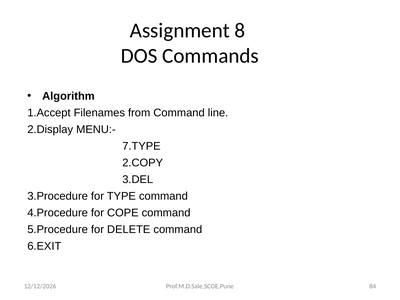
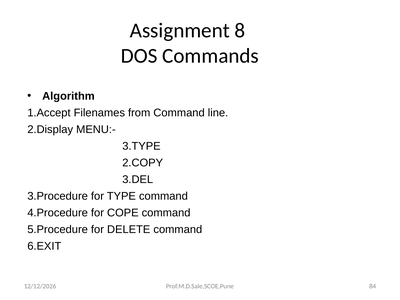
7.TYPE: 7.TYPE -> 3.TYPE (141, 146)
